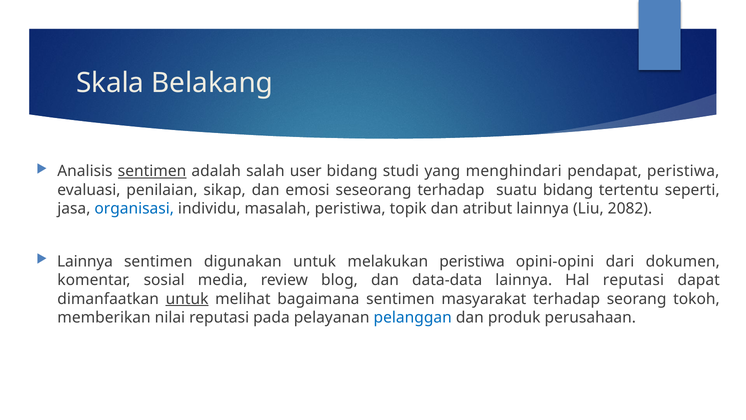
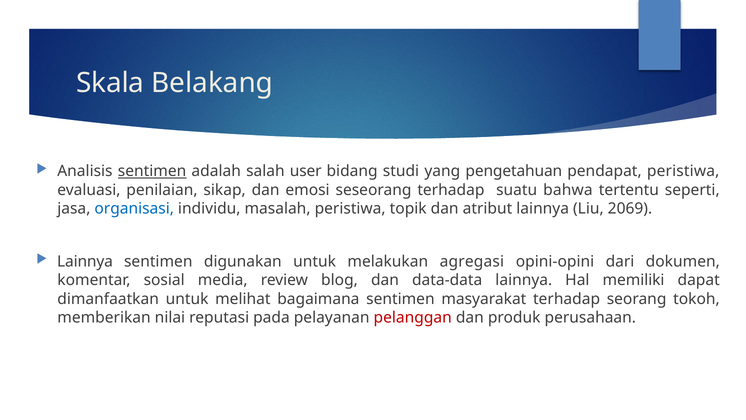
menghindari: menghindari -> pengetahuan (514, 171)
suatu bidang: bidang -> bahwa (568, 190)
2082: 2082 -> 2069 (630, 208)
melakukan peristiwa: peristiwa -> agregasi (472, 261)
Hal reputasi: reputasi -> memiliki (634, 280)
untuk underline: present -> none (187, 299)
pelanggan colour: blue -> red (413, 317)
